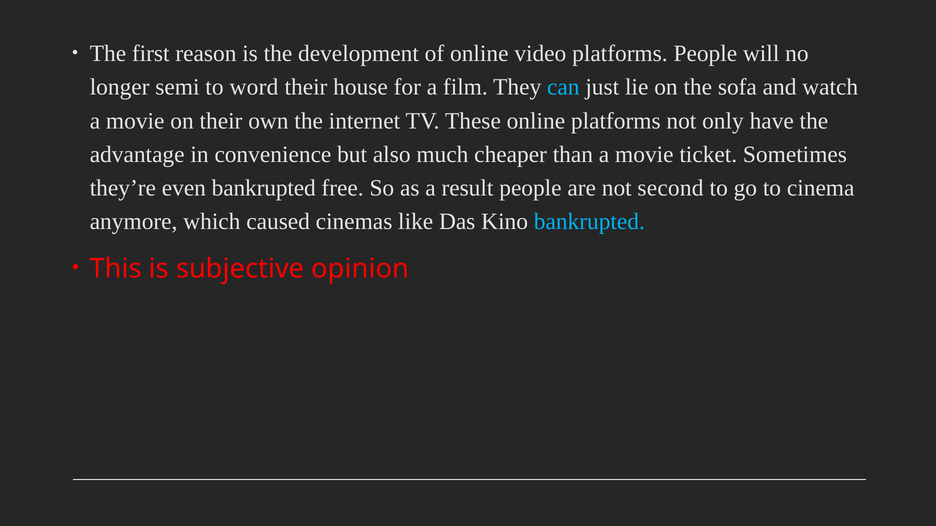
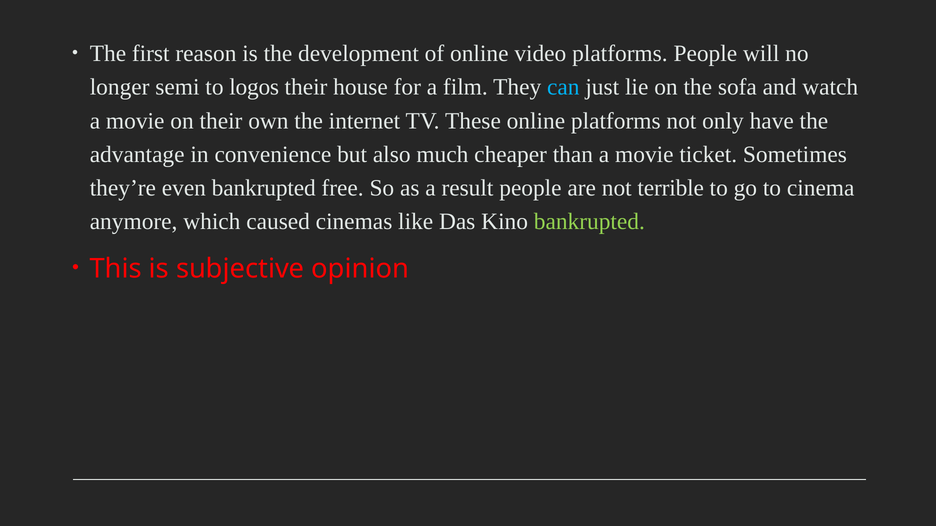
word: word -> logos (254, 87)
second: second -> terrible (671, 188)
bankrupted colour: light blue -> light green (589, 222)
